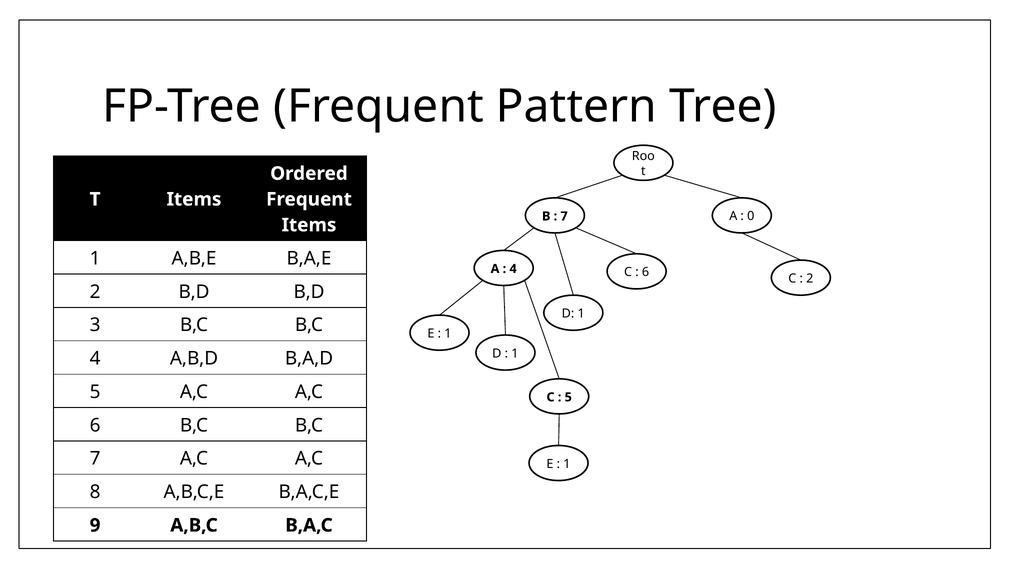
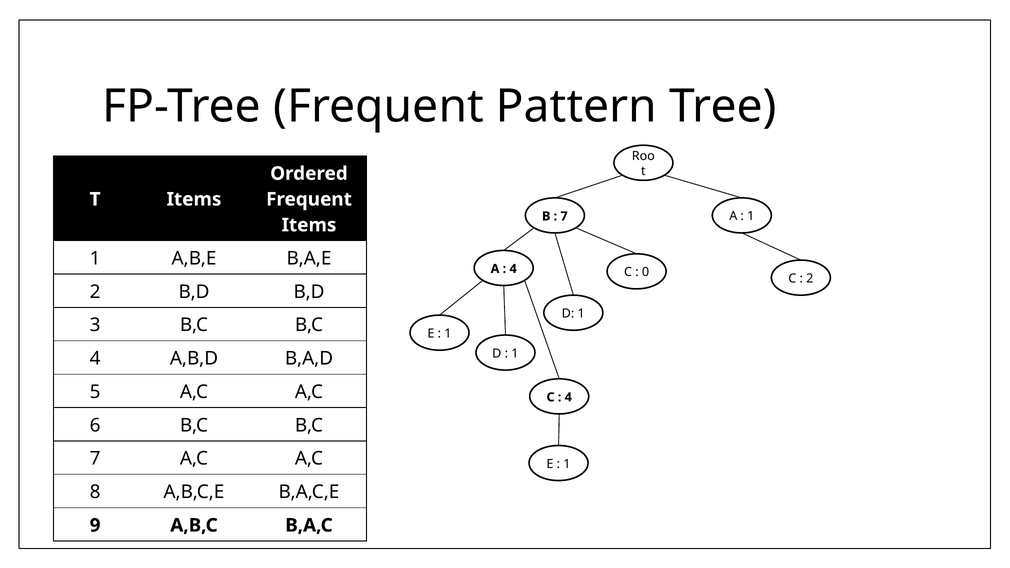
0: 0 -> 1 (751, 216)
6: 6 -> 0 (646, 272)
5: 5 -> 4 (568, 397)
